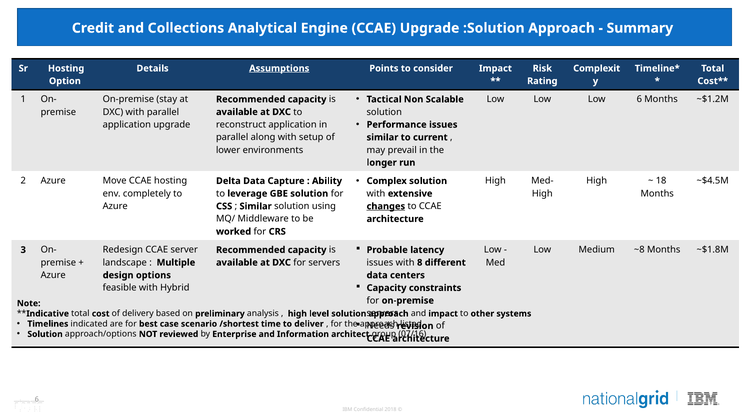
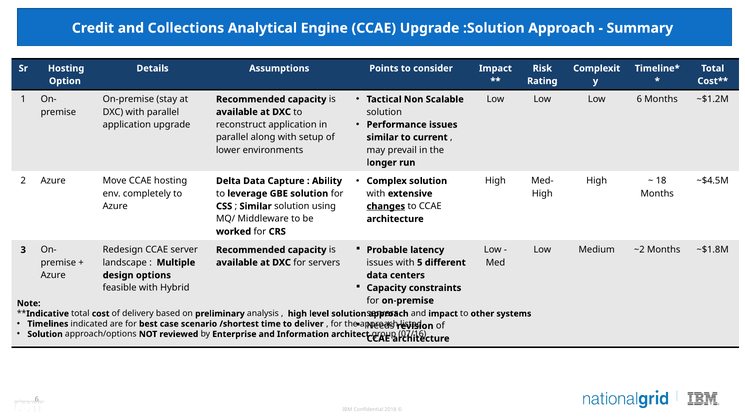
Assumptions underline: present -> none (279, 68)
~8: ~8 -> ~2 (639, 250)
8: 8 -> 5 (420, 263)
